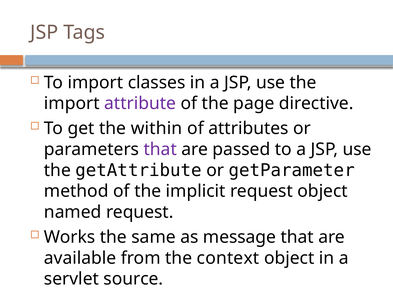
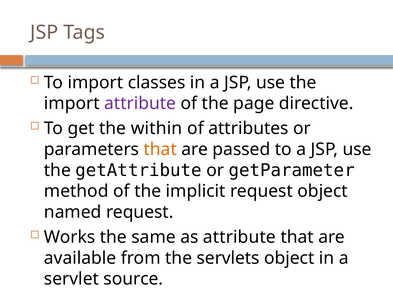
that colour: purple -> orange (160, 149)
as message: message -> attribute (239, 237)
context: context -> servlets (228, 258)
